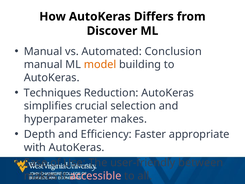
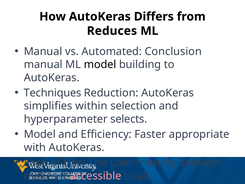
Discover: Discover -> Reduces (112, 31)
model colour: orange -> black (100, 64)
crucial: crucial -> within (91, 106)
hyperparameter makes: makes -> selects (129, 119)
Depth: Depth -> Model (40, 134)
